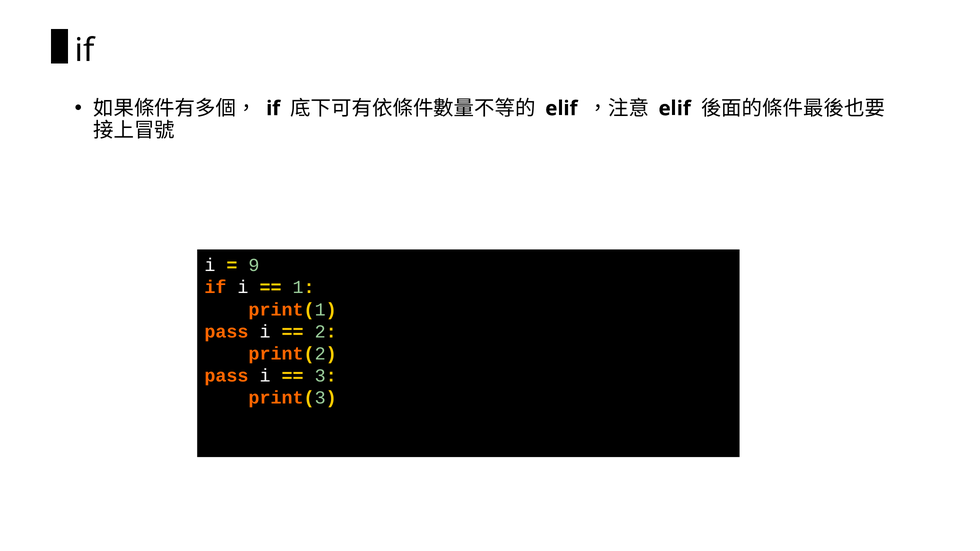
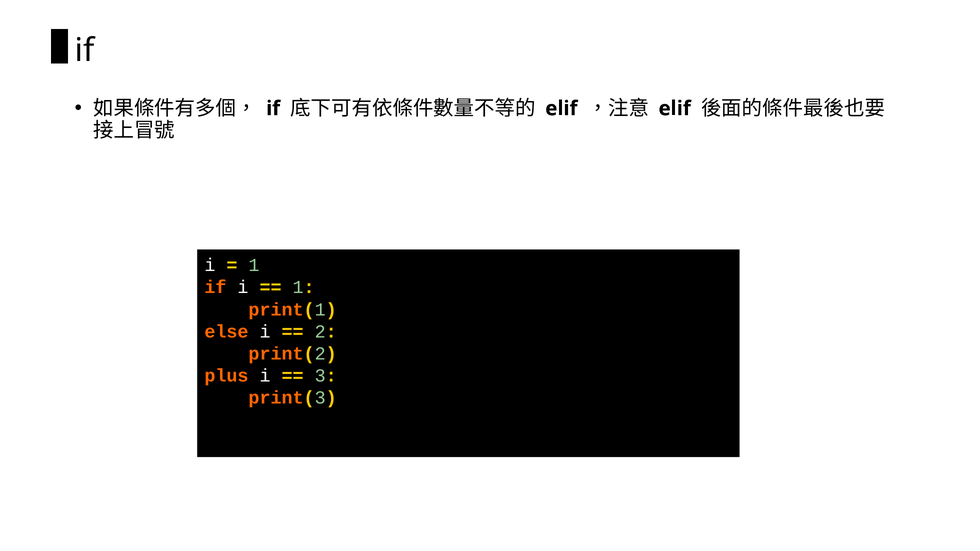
9: 9 -> 1 (254, 266)
pass: pass -> else (226, 332)
pass: pass -> plus (226, 376)
